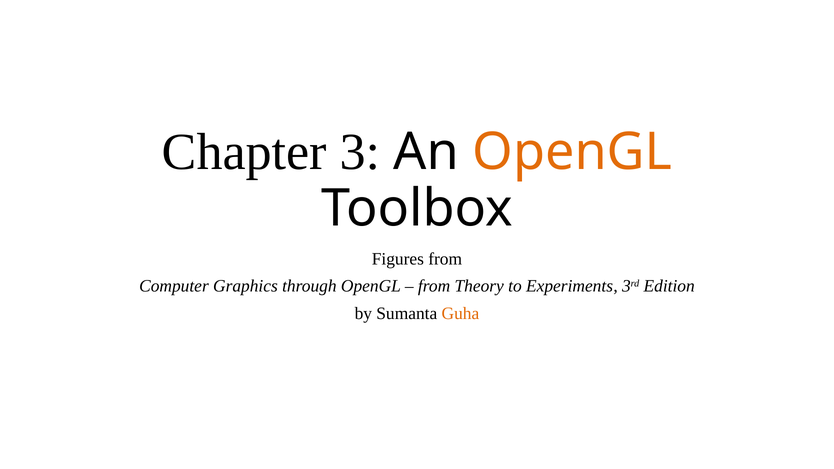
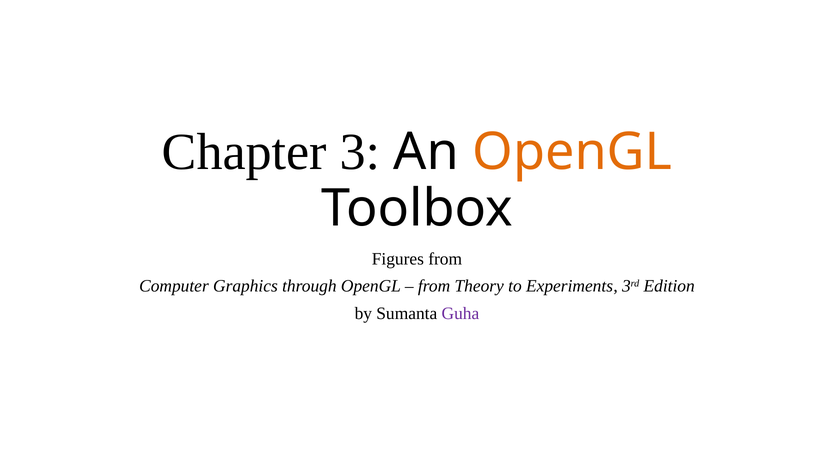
Guha colour: orange -> purple (460, 314)
